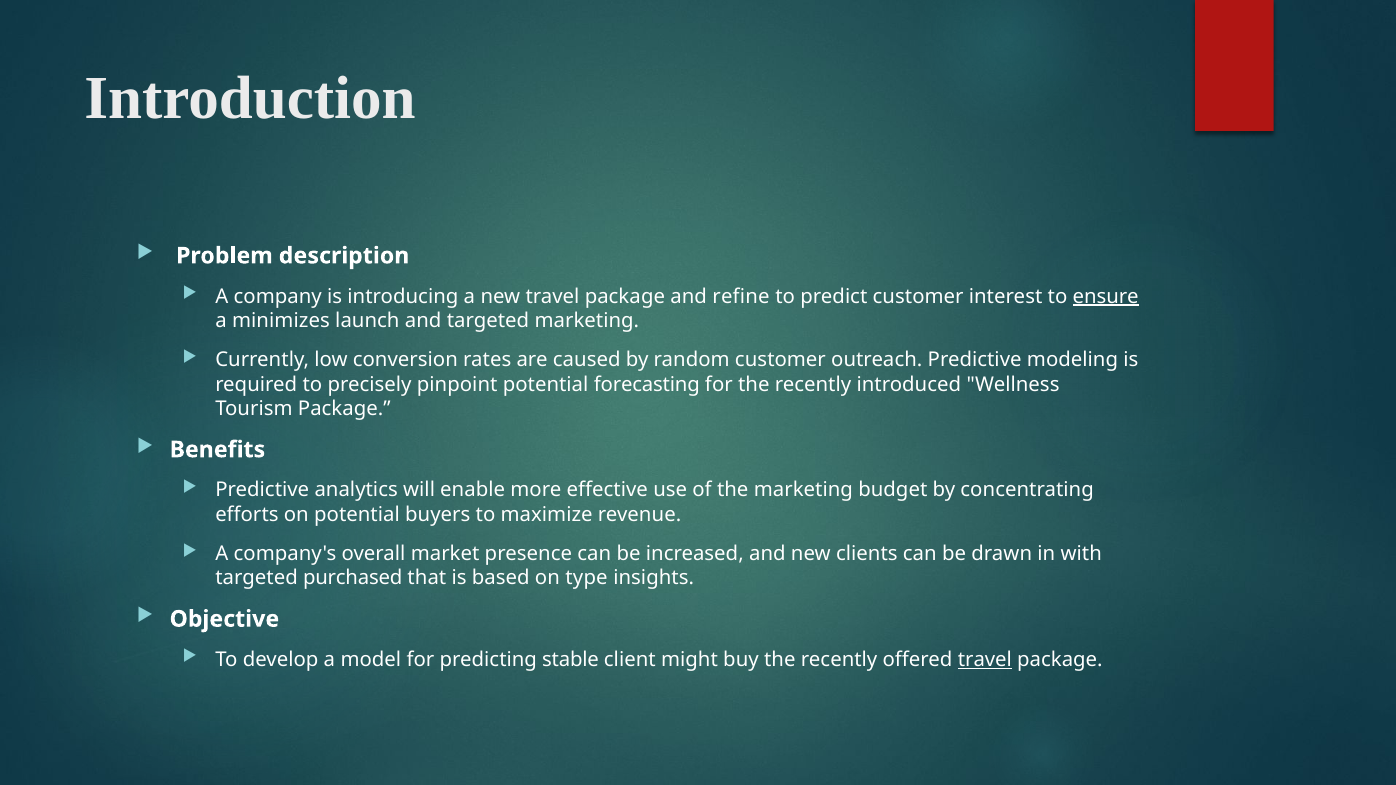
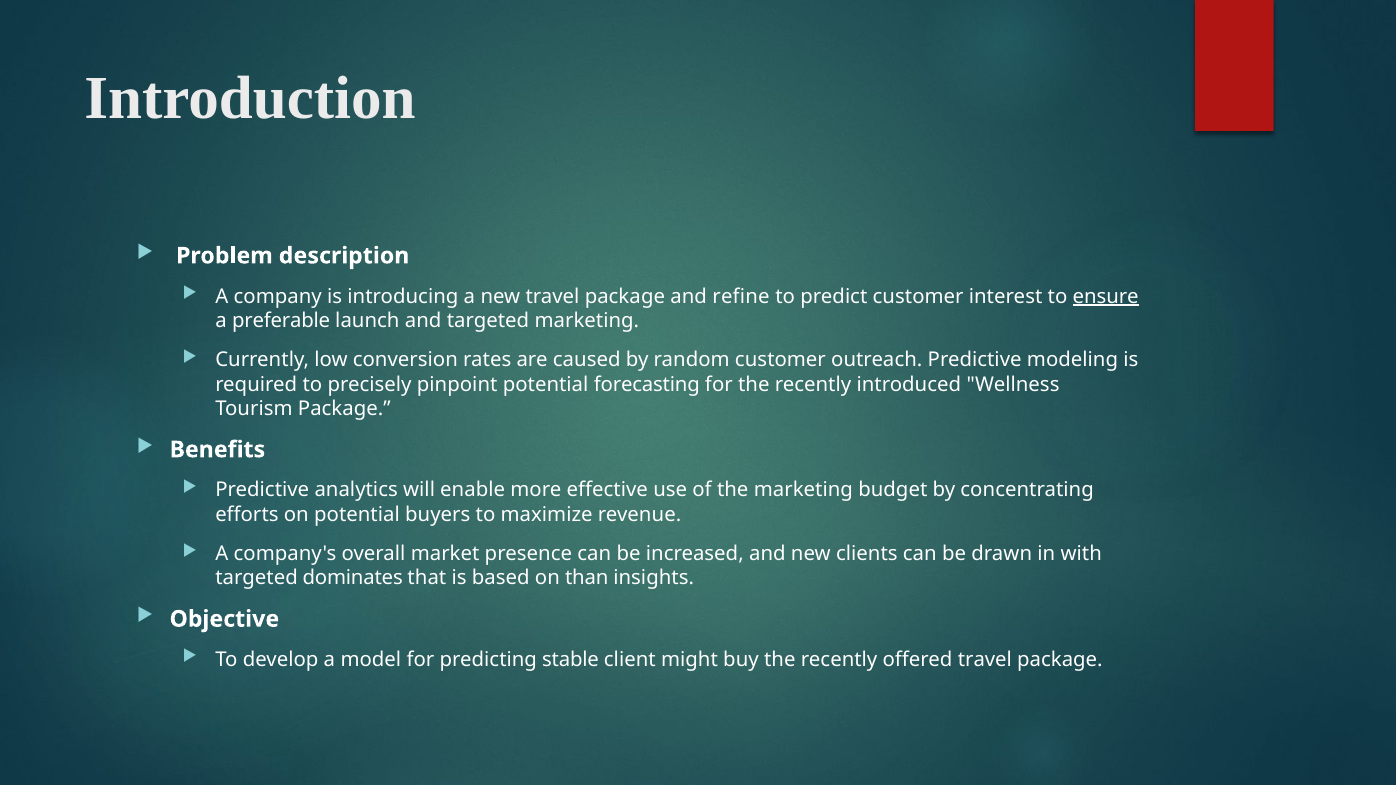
minimizes: minimizes -> preferable (281, 321)
purchased: purchased -> dominates (353, 578)
type: type -> than (587, 578)
travel underline: present -> none (985, 660)
